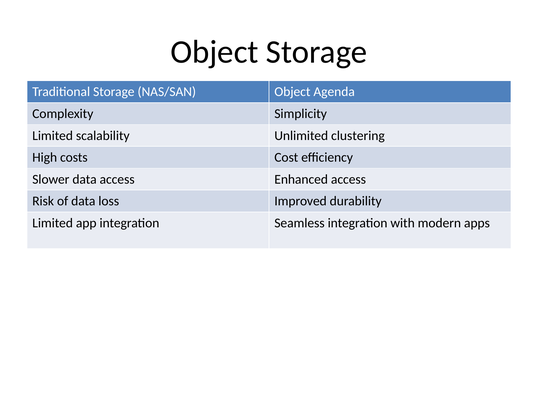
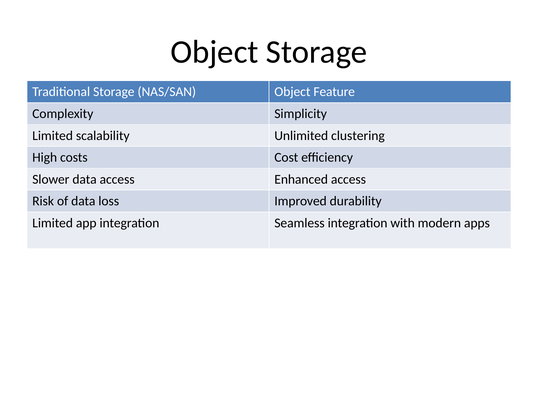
Agenda: Agenda -> Feature (334, 92)
